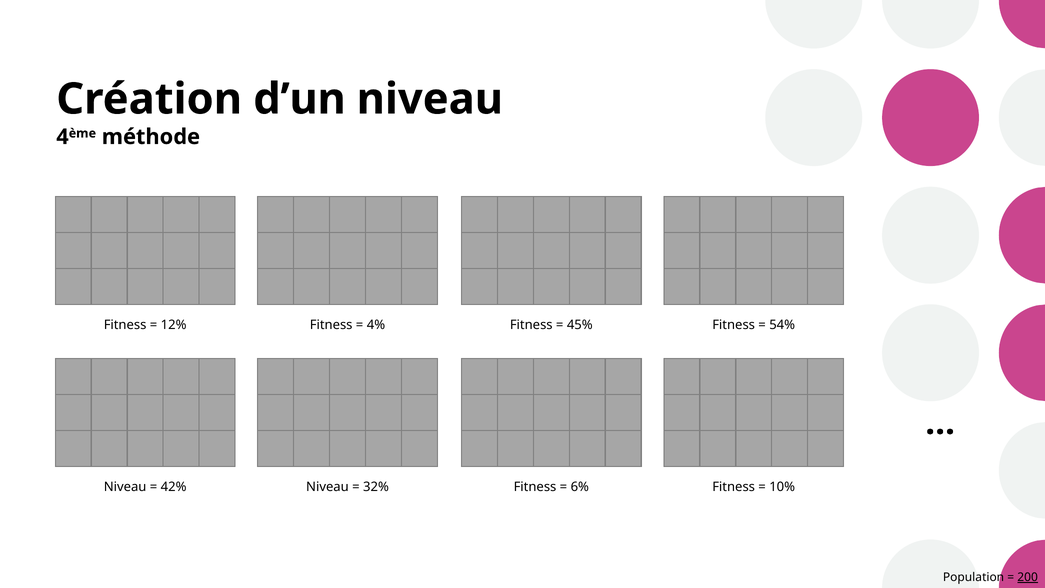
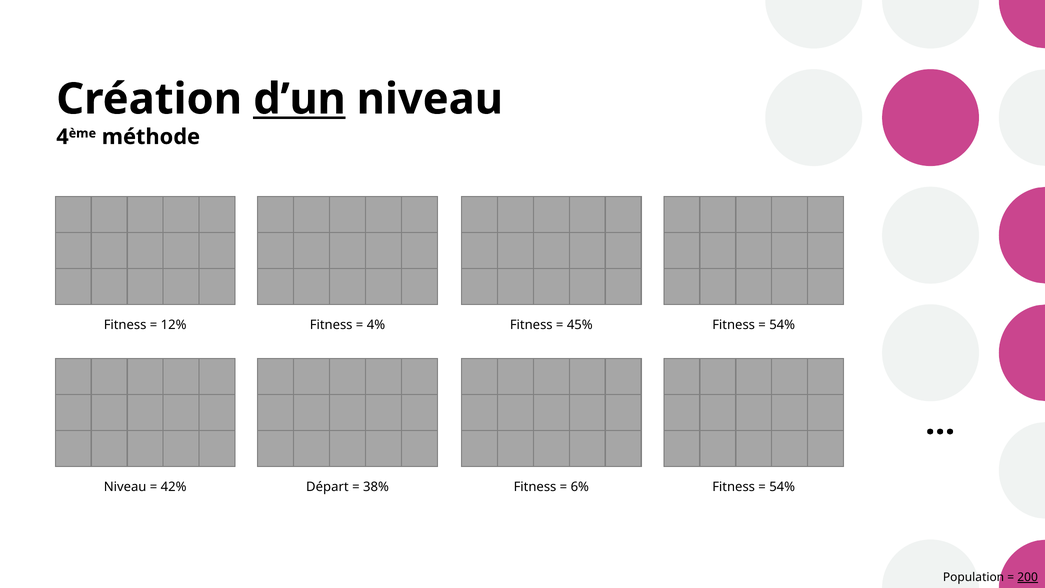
d’un underline: none -> present (300, 99)
42% Niveau: Niveau -> Départ (327, 487)
32%: 32% -> 38% (376, 487)
10%: 10% -> 54% (782, 487)
